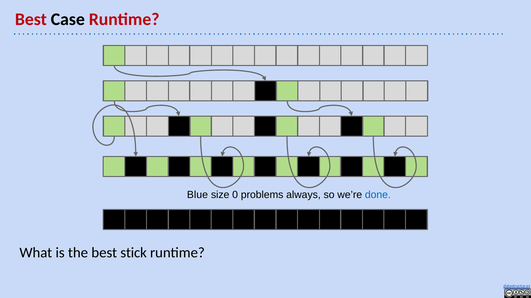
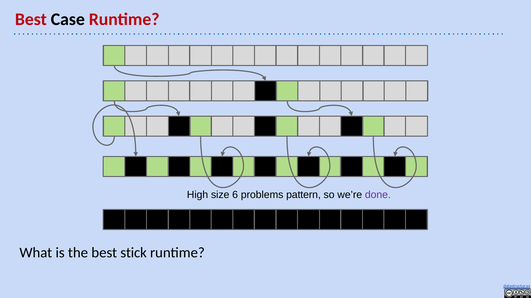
Blue: Blue -> High (198, 195)
0: 0 -> 6 (235, 195)
always: always -> pattern (304, 195)
done colour: blue -> purple (378, 195)
